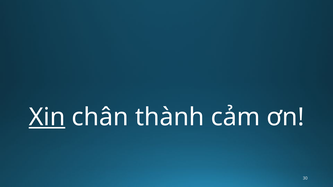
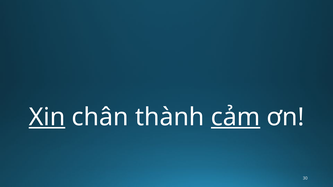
cảm underline: none -> present (236, 117)
